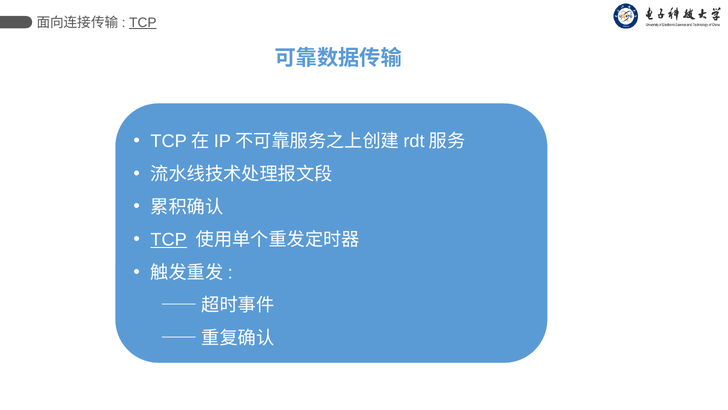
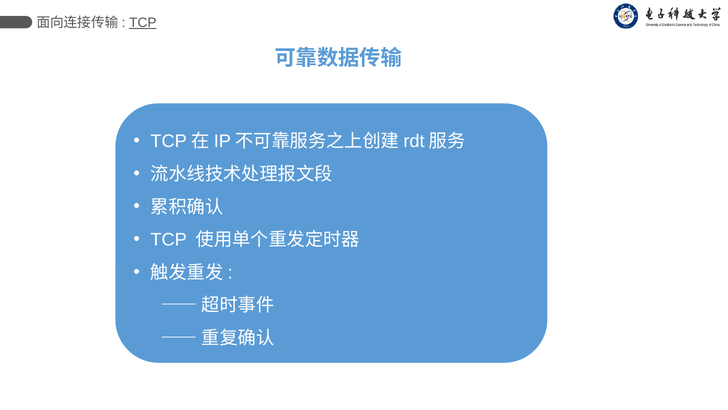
TCP underline: present -> none (169, 239)
